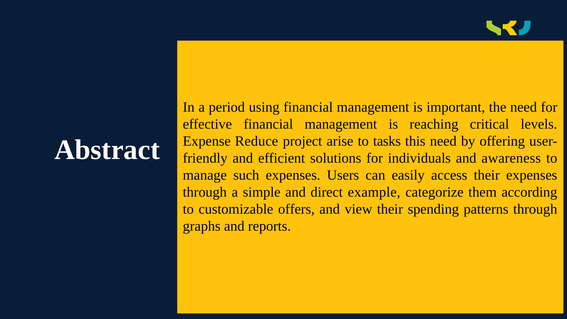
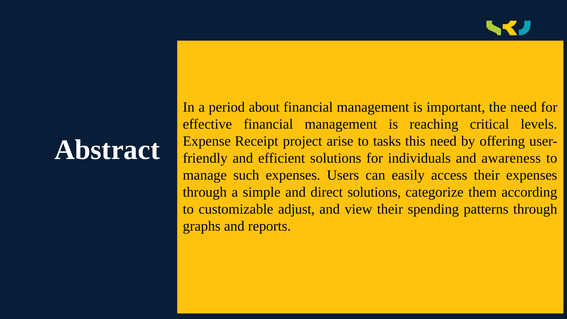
using: using -> about (264, 107)
Reduce: Reduce -> Receipt (257, 141)
direct example: example -> solutions (374, 192)
offers: offers -> adjust (296, 209)
